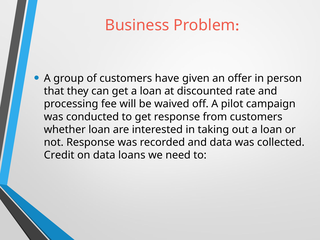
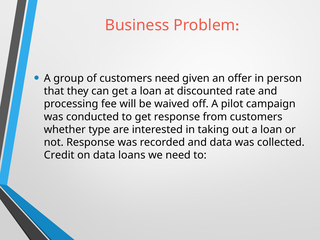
customers have: have -> need (167, 78)
whether loan: loan -> type (99, 130)
